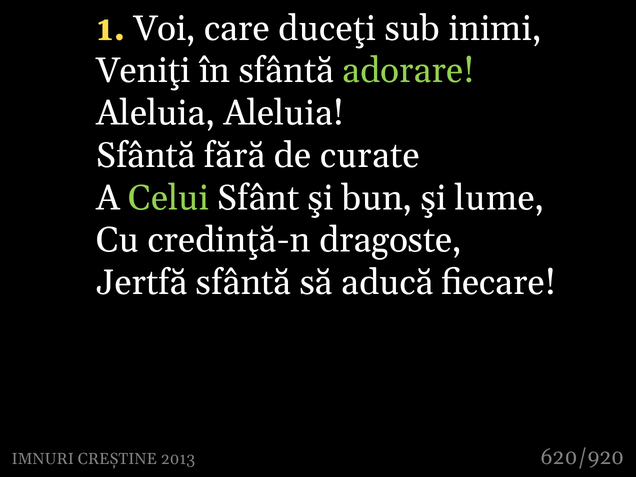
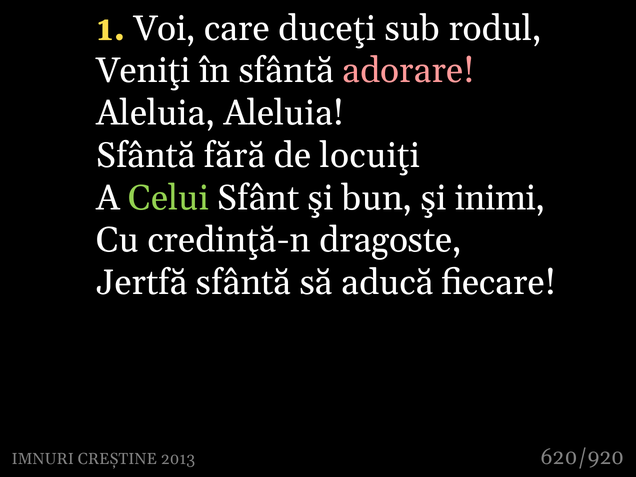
inimi: inimi -> rodul (495, 28)
adorare colour: light green -> pink (409, 71)
curate: curate -> locuiţi (370, 156)
lume: lume -> inimi (500, 198)
